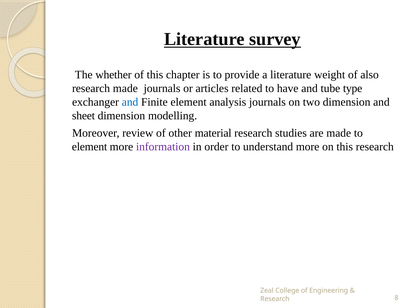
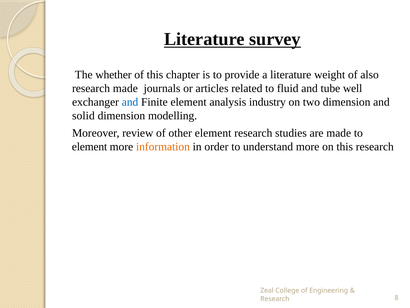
have: have -> fluid (288, 88)
type: type -> well (353, 88)
analysis journals: journals -> industry (267, 102)
sheet: sheet -> solid (83, 116)
other material: material -> element (213, 133)
information colour: purple -> orange (163, 146)
